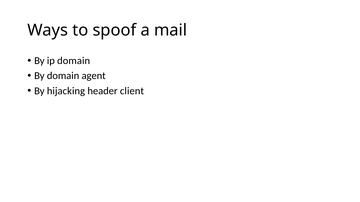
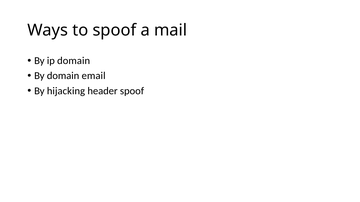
agent: agent -> email (94, 76)
header client: client -> spoof (132, 91)
